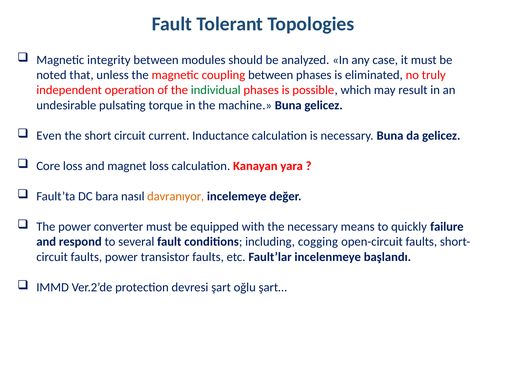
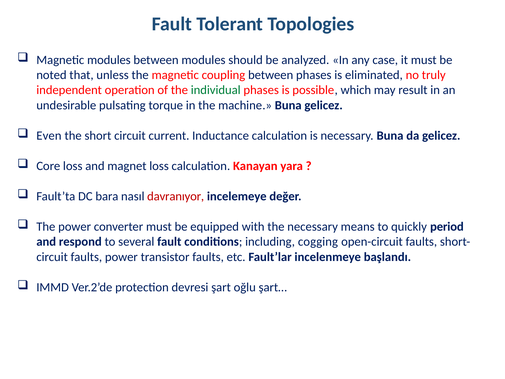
Magnetic integrity: integrity -> modules (109, 60)
davranıyor colour: orange -> red (176, 196)
failure: failure -> period (447, 226)
